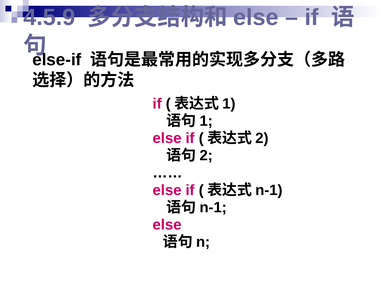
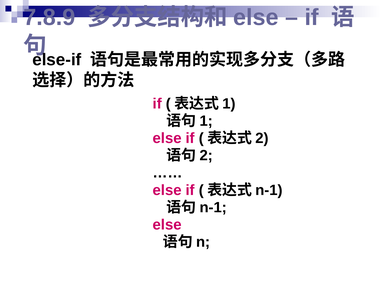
4.5.9: 4.5.9 -> 7.8.9 (49, 17)
